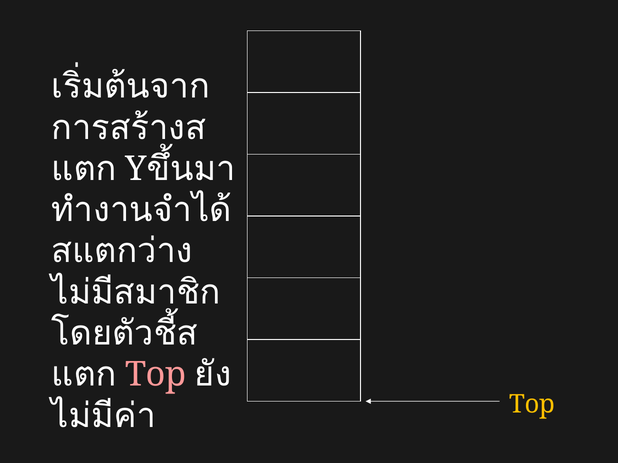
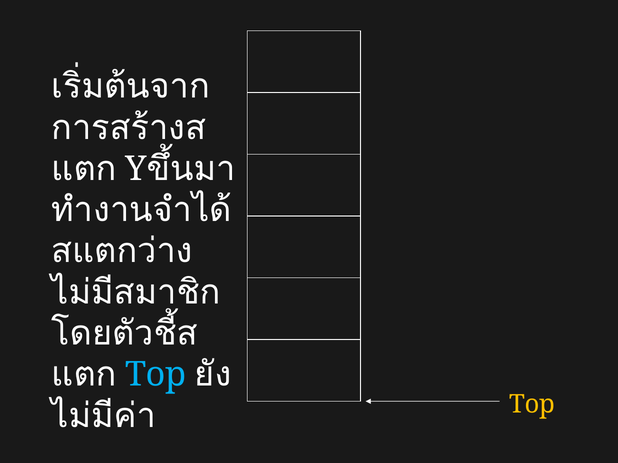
Top colour: pink -> light blue (156, 375)
